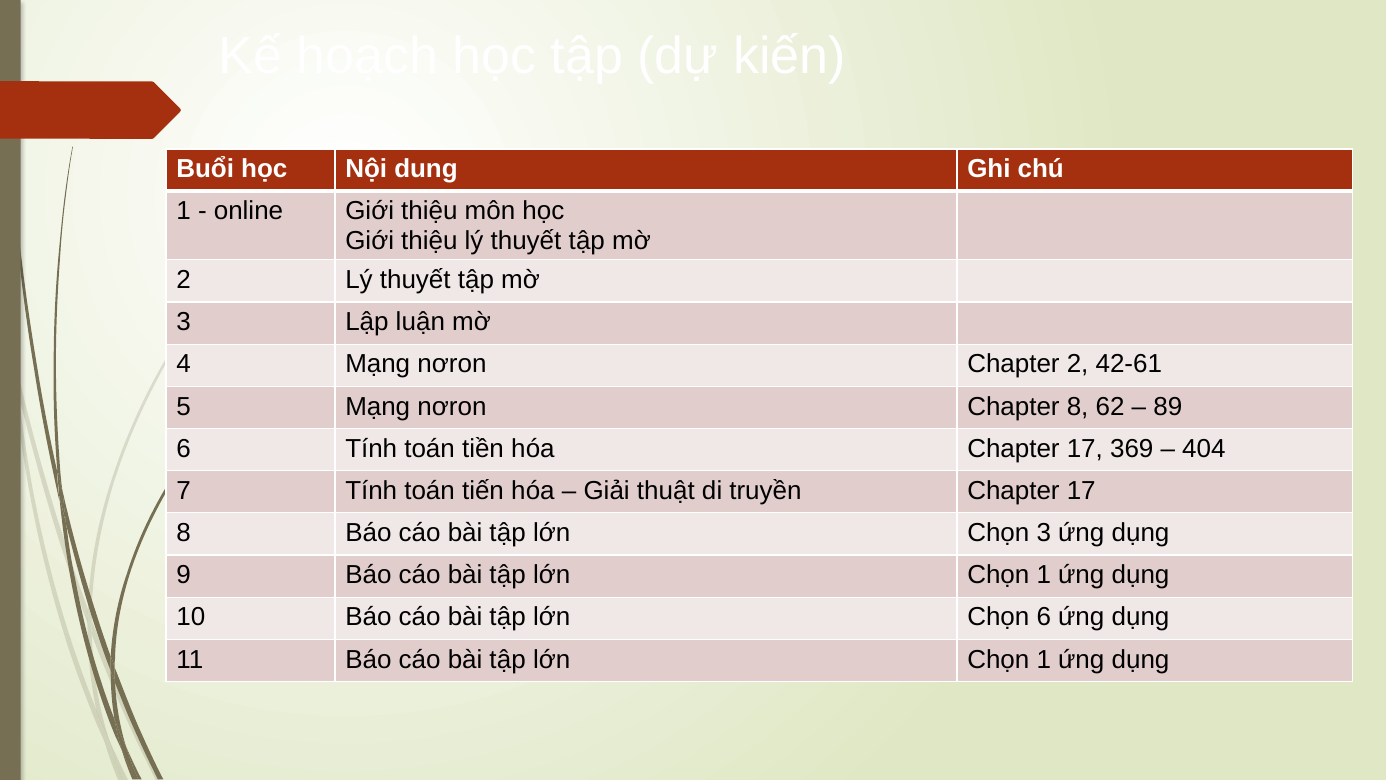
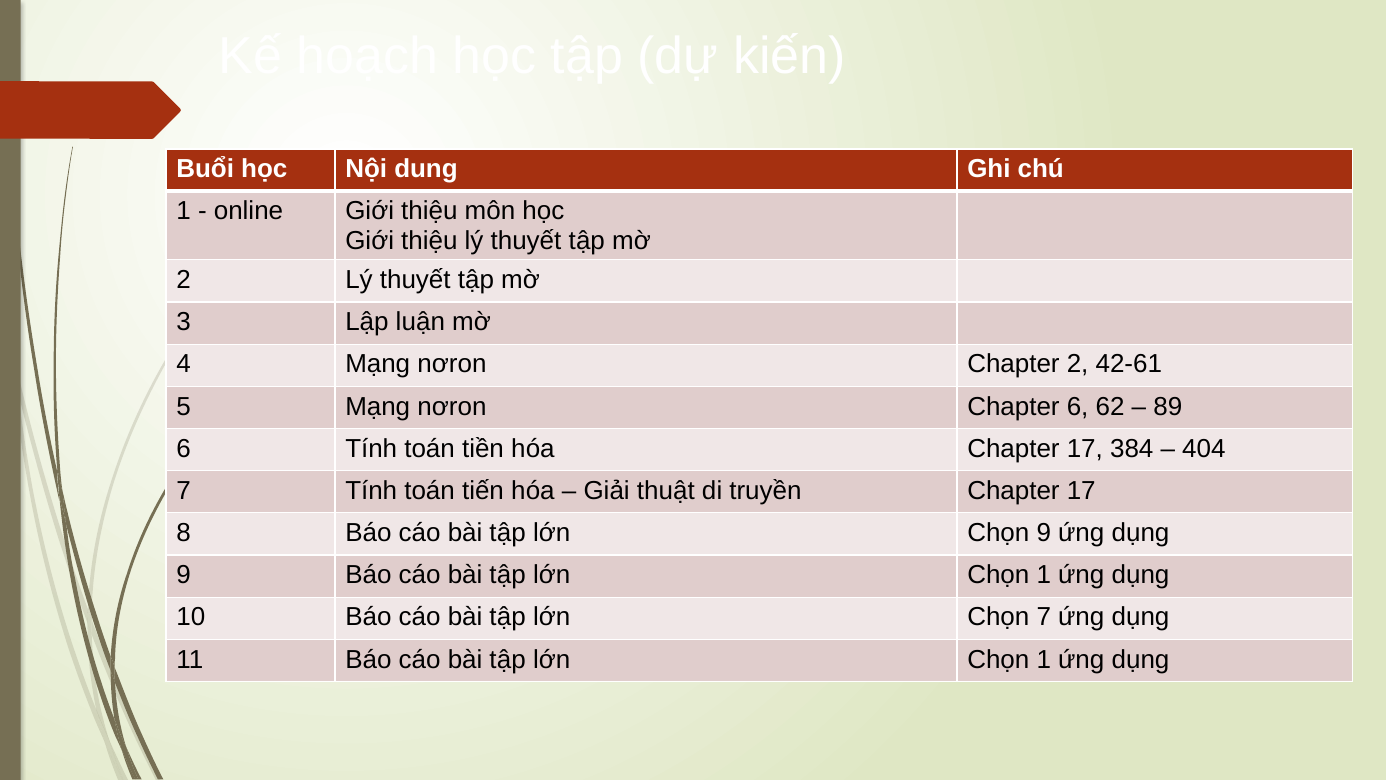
Chapter 8: 8 -> 6 (1078, 406)
369: 369 -> 384 (1132, 448)
Chọn 3: 3 -> 9 (1044, 533)
Chọn 6: 6 -> 7 (1044, 617)
